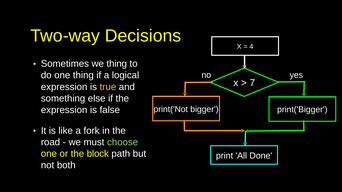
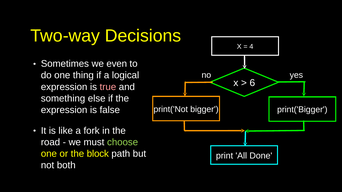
we thing: thing -> even (117, 64)
7: 7 -> 6 (252, 83)
true colour: yellow -> pink (108, 87)
